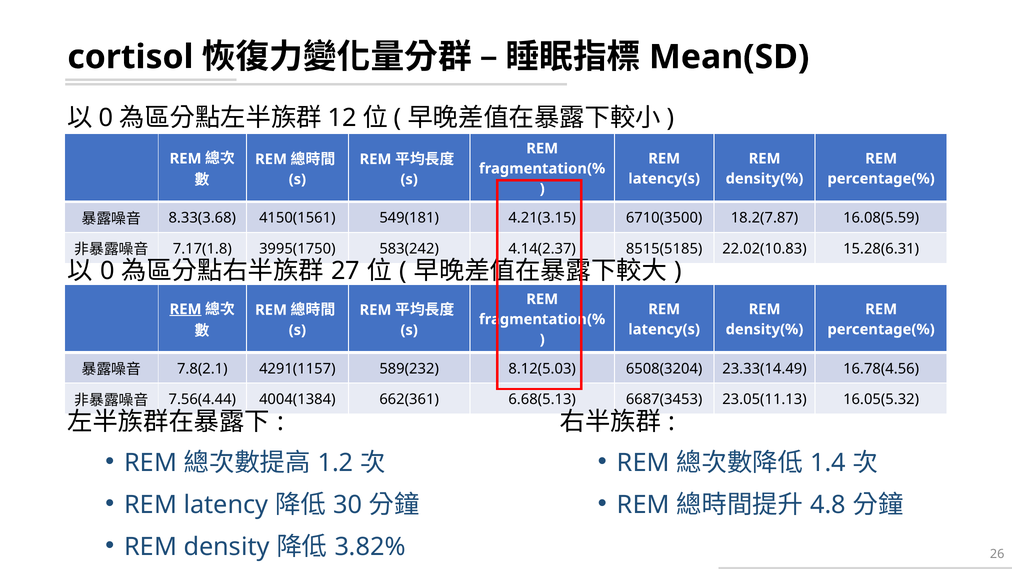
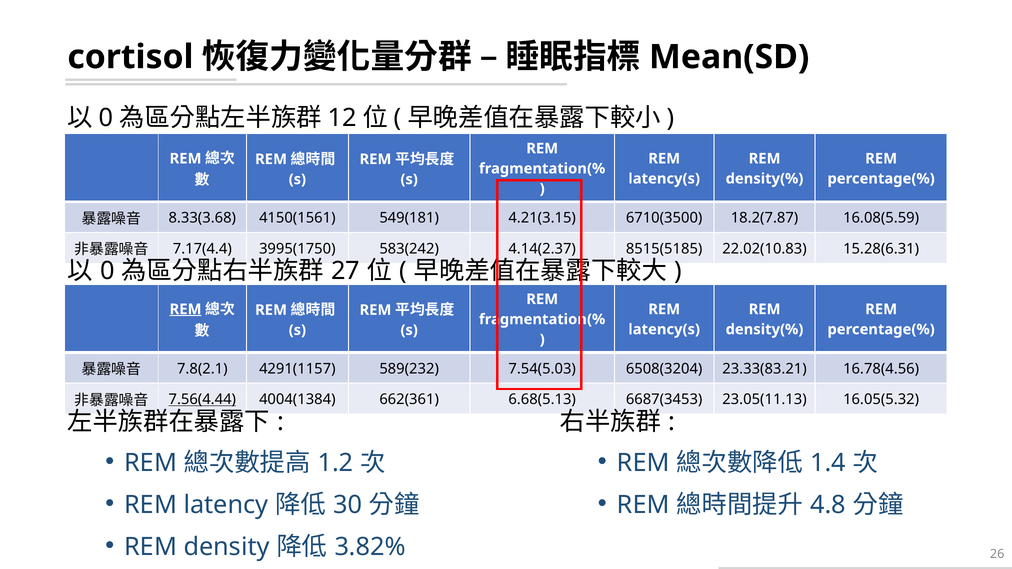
7.17(1.8: 7.17(1.8 -> 7.17(4.4 (202, 249)
8.12(5.03: 8.12(5.03 -> 7.54(5.03 (542, 369)
23.33(14.49: 23.33(14.49 -> 23.33(83.21 (765, 369)
7.56(4.44 underline: none -> present (202, 400)
